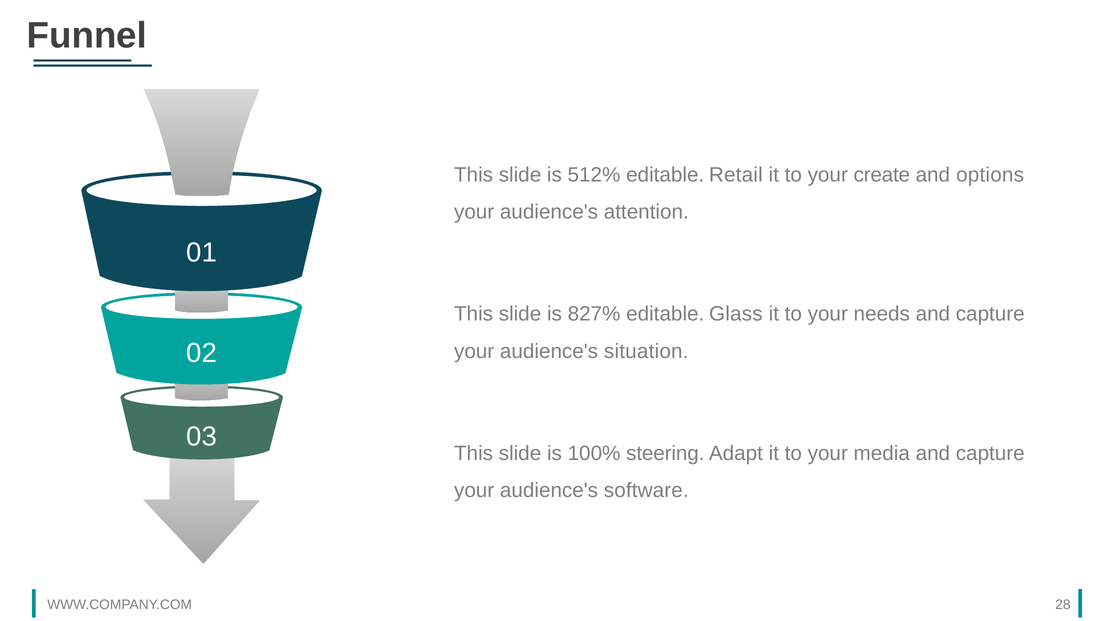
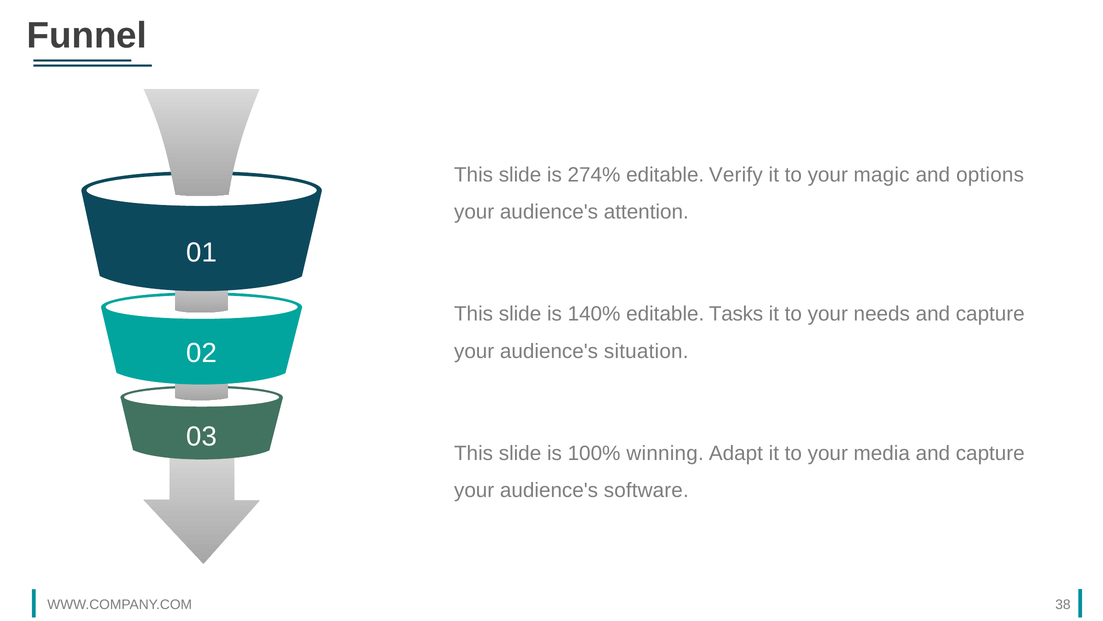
512%: 512% -> 274% (594, 175)
Retail: Retail -> Verify (736, 175)
create: create -> magic (882, 175)
827%: 827% -> 140% (594, 314)
Glass: Glass -> Tasks (736, 314)
steering: steering -> winning (665, 453)
28: 28 -> 38 (1063, 604)
